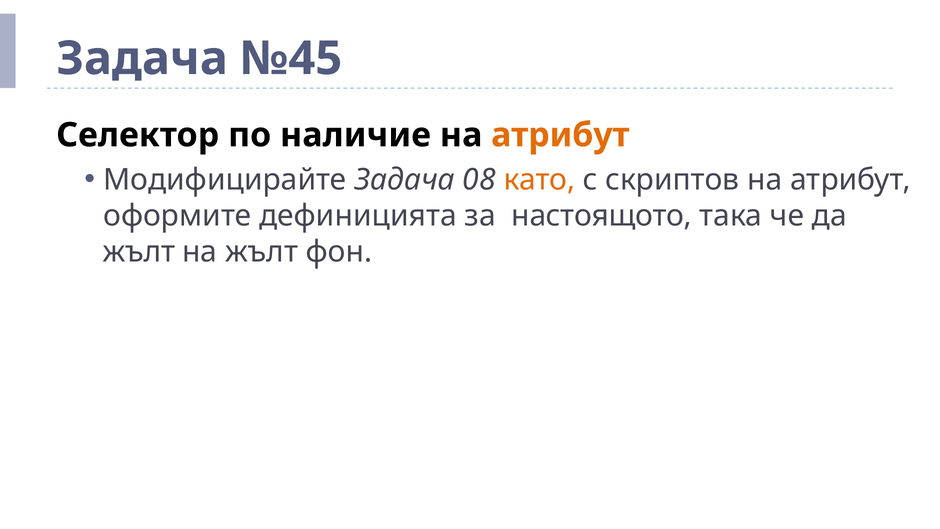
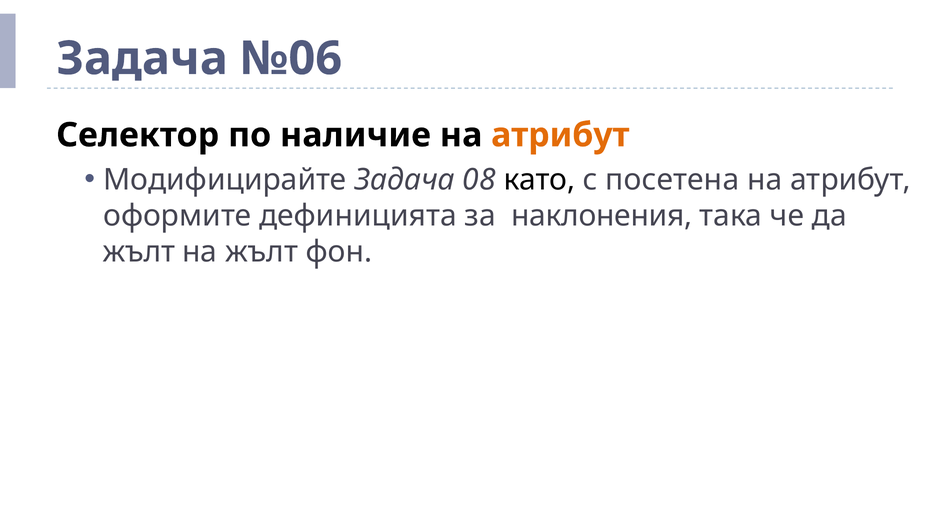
№45: №45 -> №06 (291, 59)
като colour: orange -> black (539, 180)
скриптов: скриптов -> посетена (672, 180)
настоящото: настоящото -> наклонения (602, 216)
